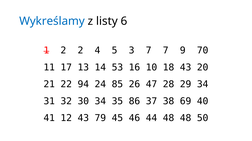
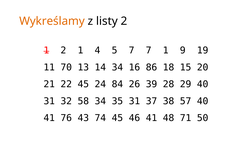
Wykreślamy colour: blue -> orange (52, 21)
listy 6: 6 -> 2 (124, 21)
1 2 2: 2 -> 1 (80, 51)
5 3: 3 -> 7 (132, 51)
7 7: 7 -> 1 (166, 51)
70: 70 -> 19 (203, 51)
17: 17 -> 70 (66, 68)
14 53: 53 -> 34 (117, 68)
10: 10 -> 86 (151, 68)
18 43: 43 -> 15 (186, 68)
22 94: 94 -> 45 (83, 85)
85: 85 -> 84 (117, 85)
47: 47 -> 39 (151, 85)
29 34: 34 -> 40 (203, 85)
30: 30 -> 58 (83, 102)
35 86: 86 -> 31 (134, 102)
69: 69 -> 57 (186, 102)
12: 12 -> 76 (66, 119)
79: 79 -> 74 (100, 119)
46 44: 44 -> 41 (151, 119)
48 48: 48 -> 71 (186, 119)
